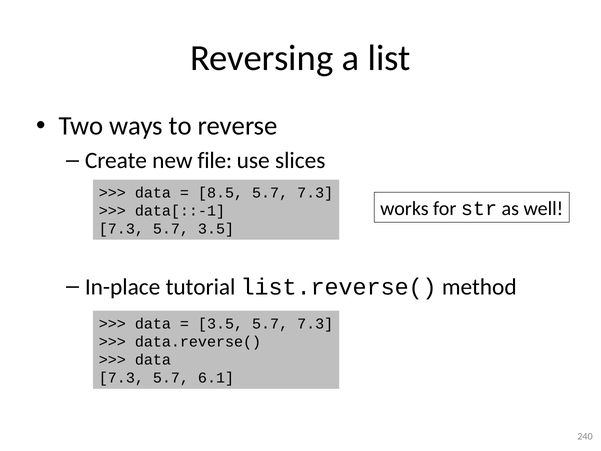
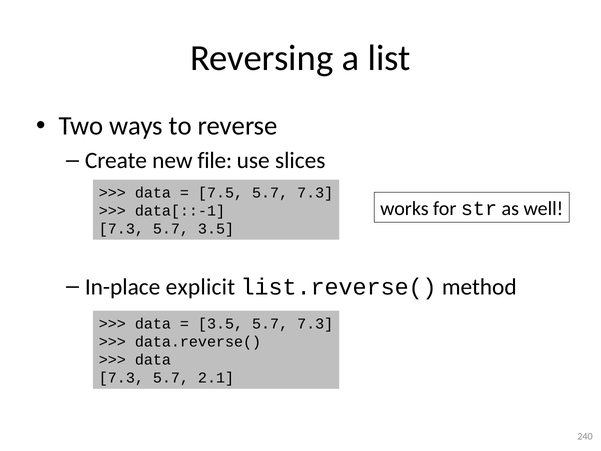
8.5: 8.5 -> 7.5 (221, 193)
tutorial: tutorial -> explicit (200, 287)
6.1: 6.1 -> 2.1 (216, 378)
